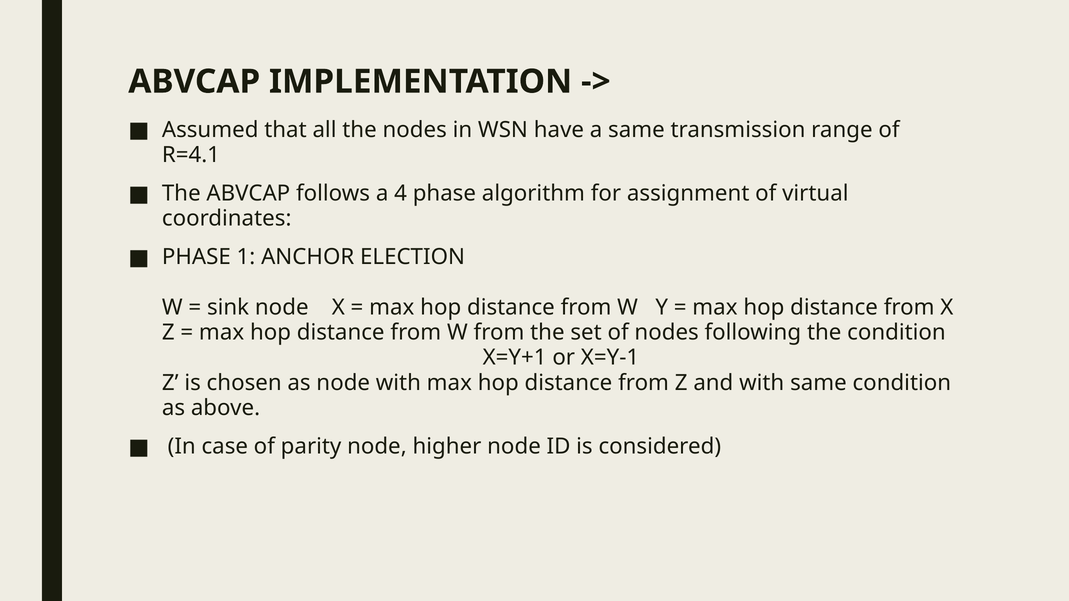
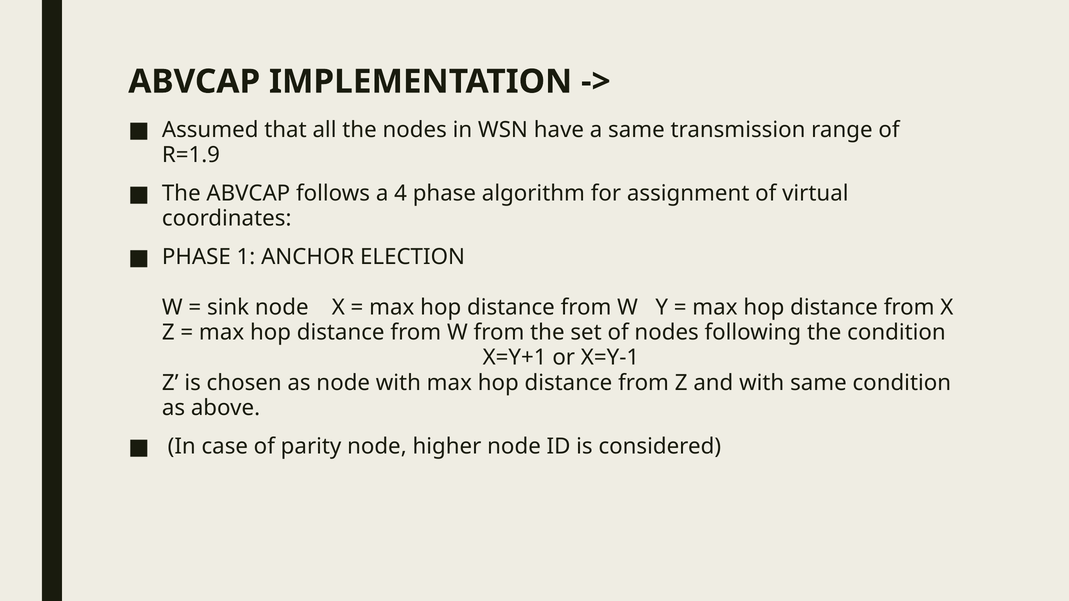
R=4.1: R=4.1 -> R=1.9 (191, 155)
